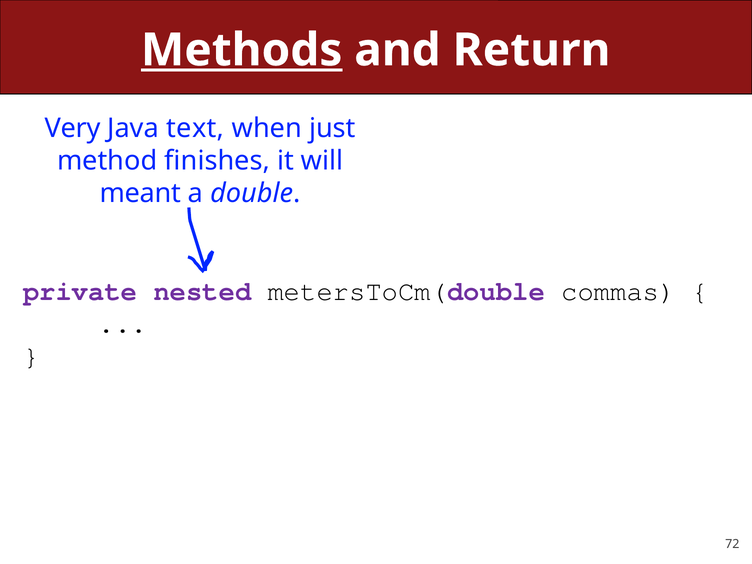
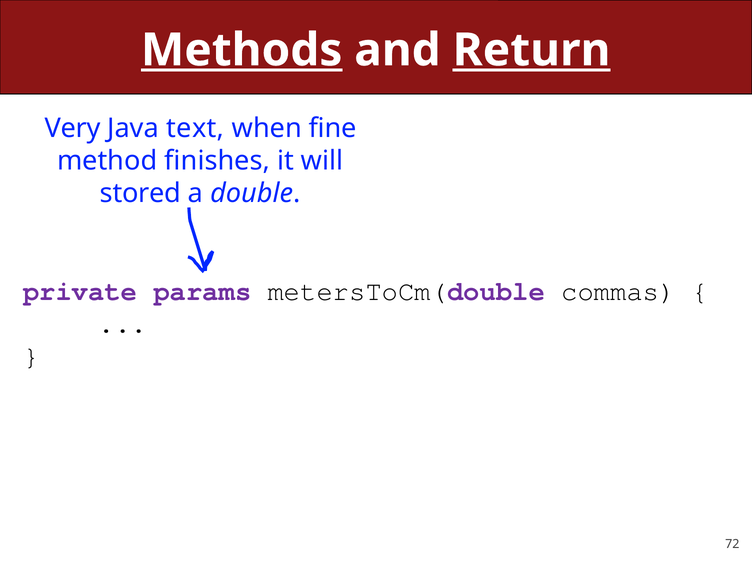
Return underline: none -> present (532, 50)
just: just -> fine (333, 128)
meant: meant -> stored (141, 193)
nested: nested -> params (202, 291)
